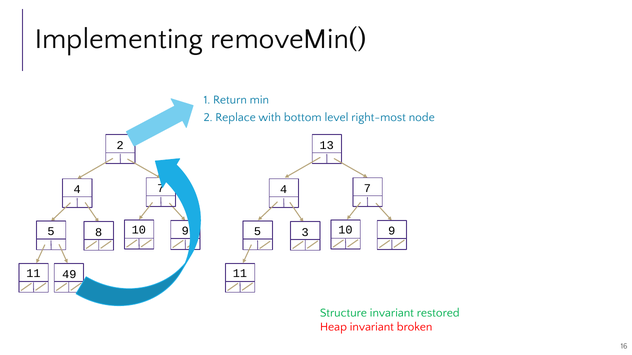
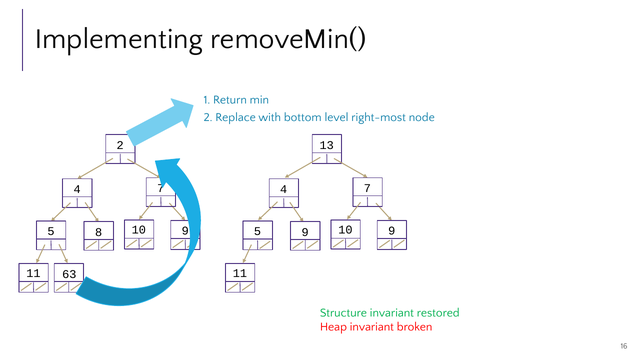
5 3: 3 -> 9 (305, 233)
49: 49 -> 63 (69, 275)
